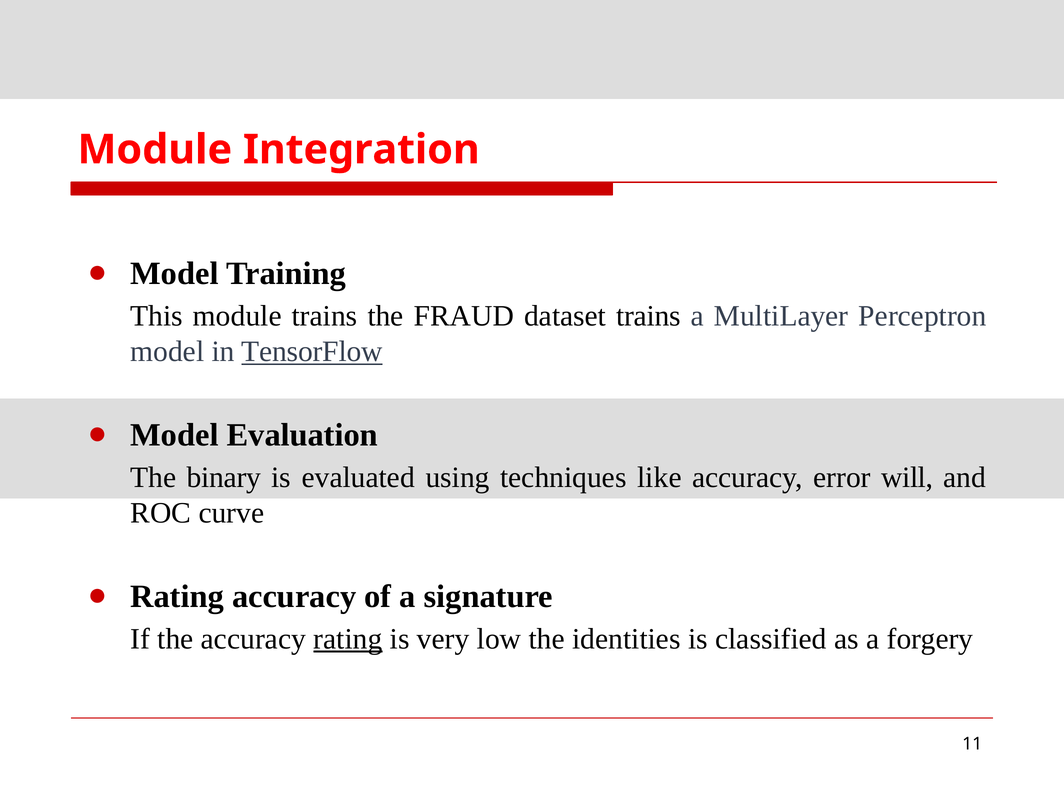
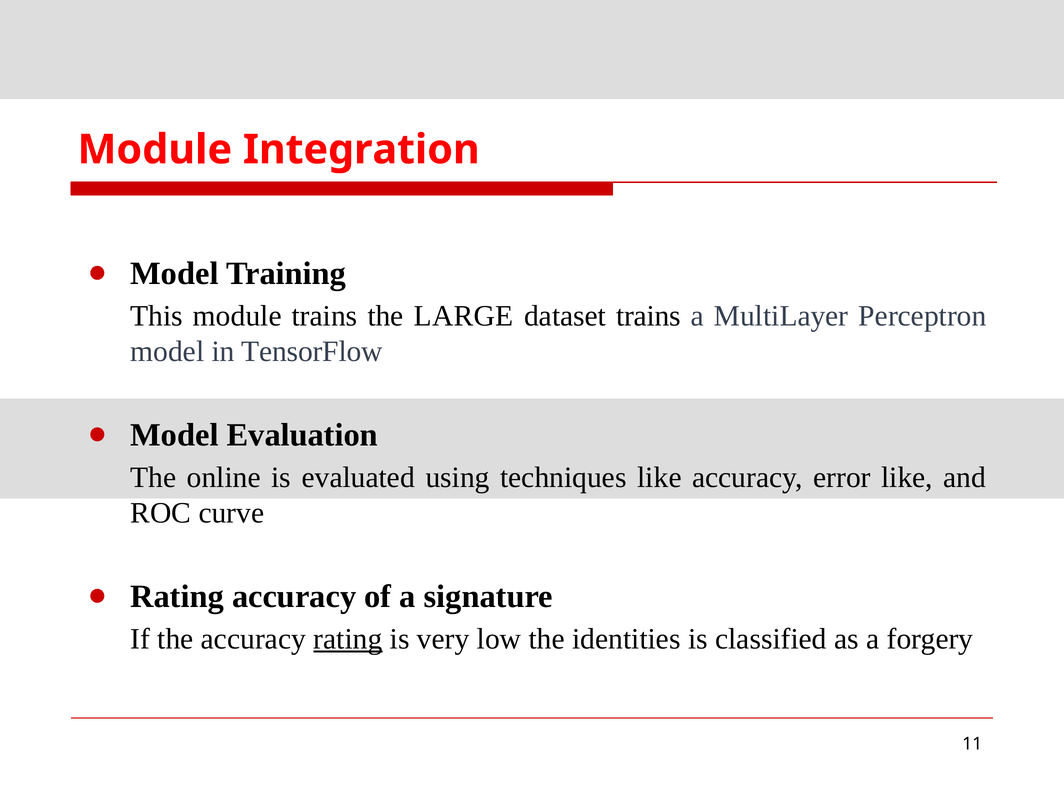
FRAUD: FRAUD -> LARGE (464, 316)
TensorFlow underline: present -> none (312, 352)
binary: binary -> online (224, 477)
error will: will -> like (907, 477)
